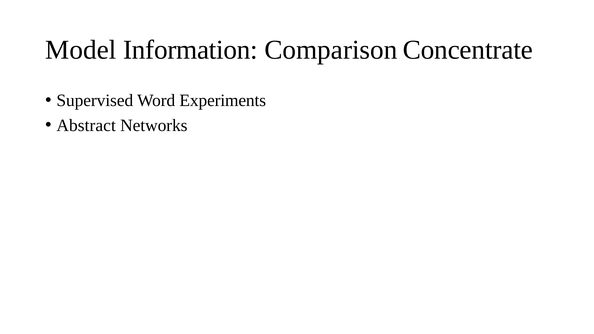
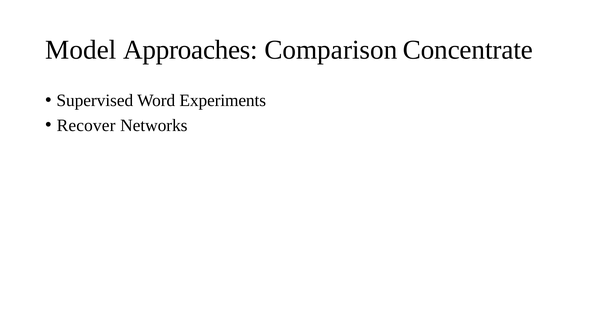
Information: Information -> Approaches (190, 50)
Abstract: Abstract -> Recover (86, 125)
